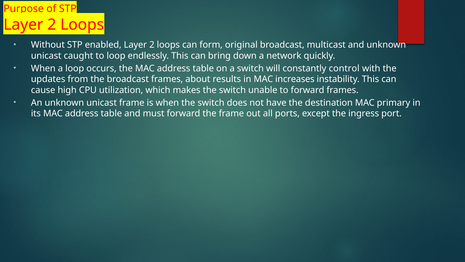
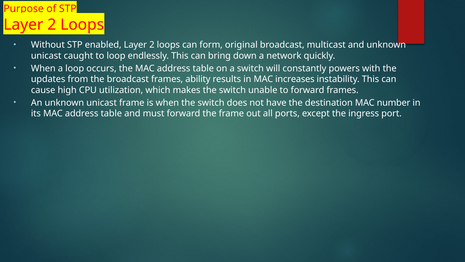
control: control -> powers (344, 68)
about: about -> ability (198, 79)
primary: primary -> number (394, 103)
